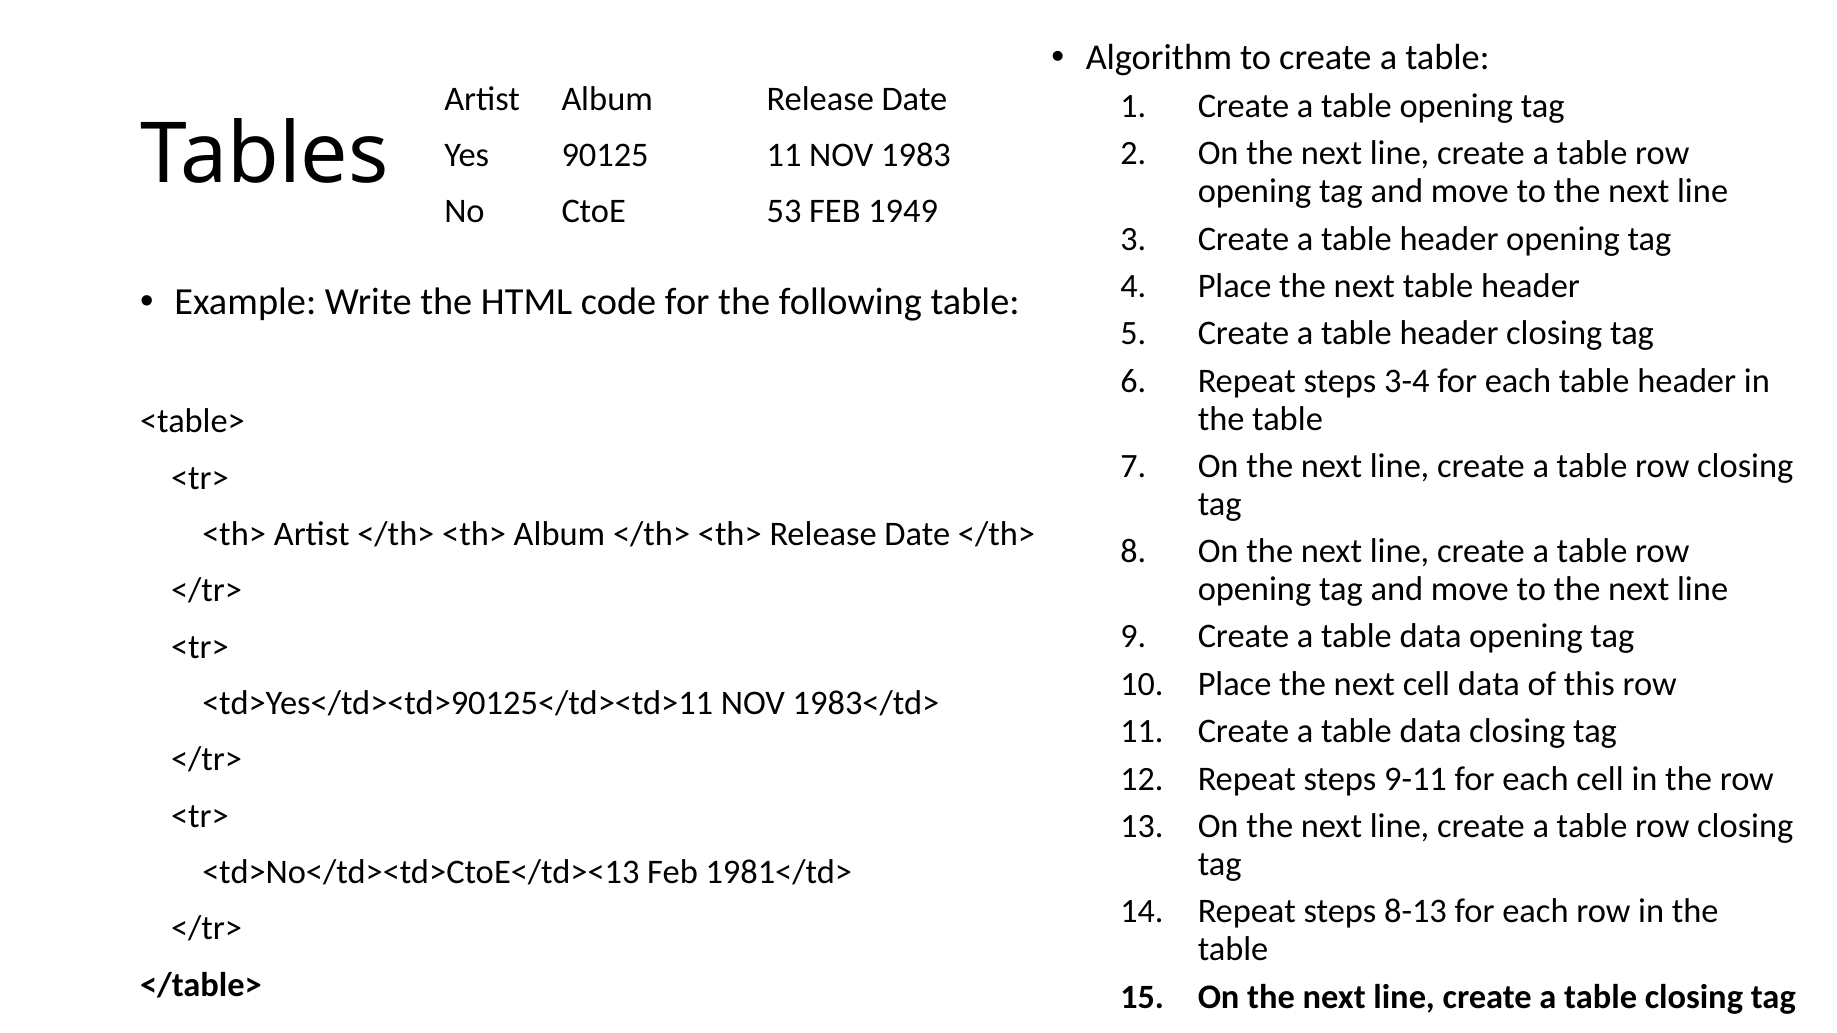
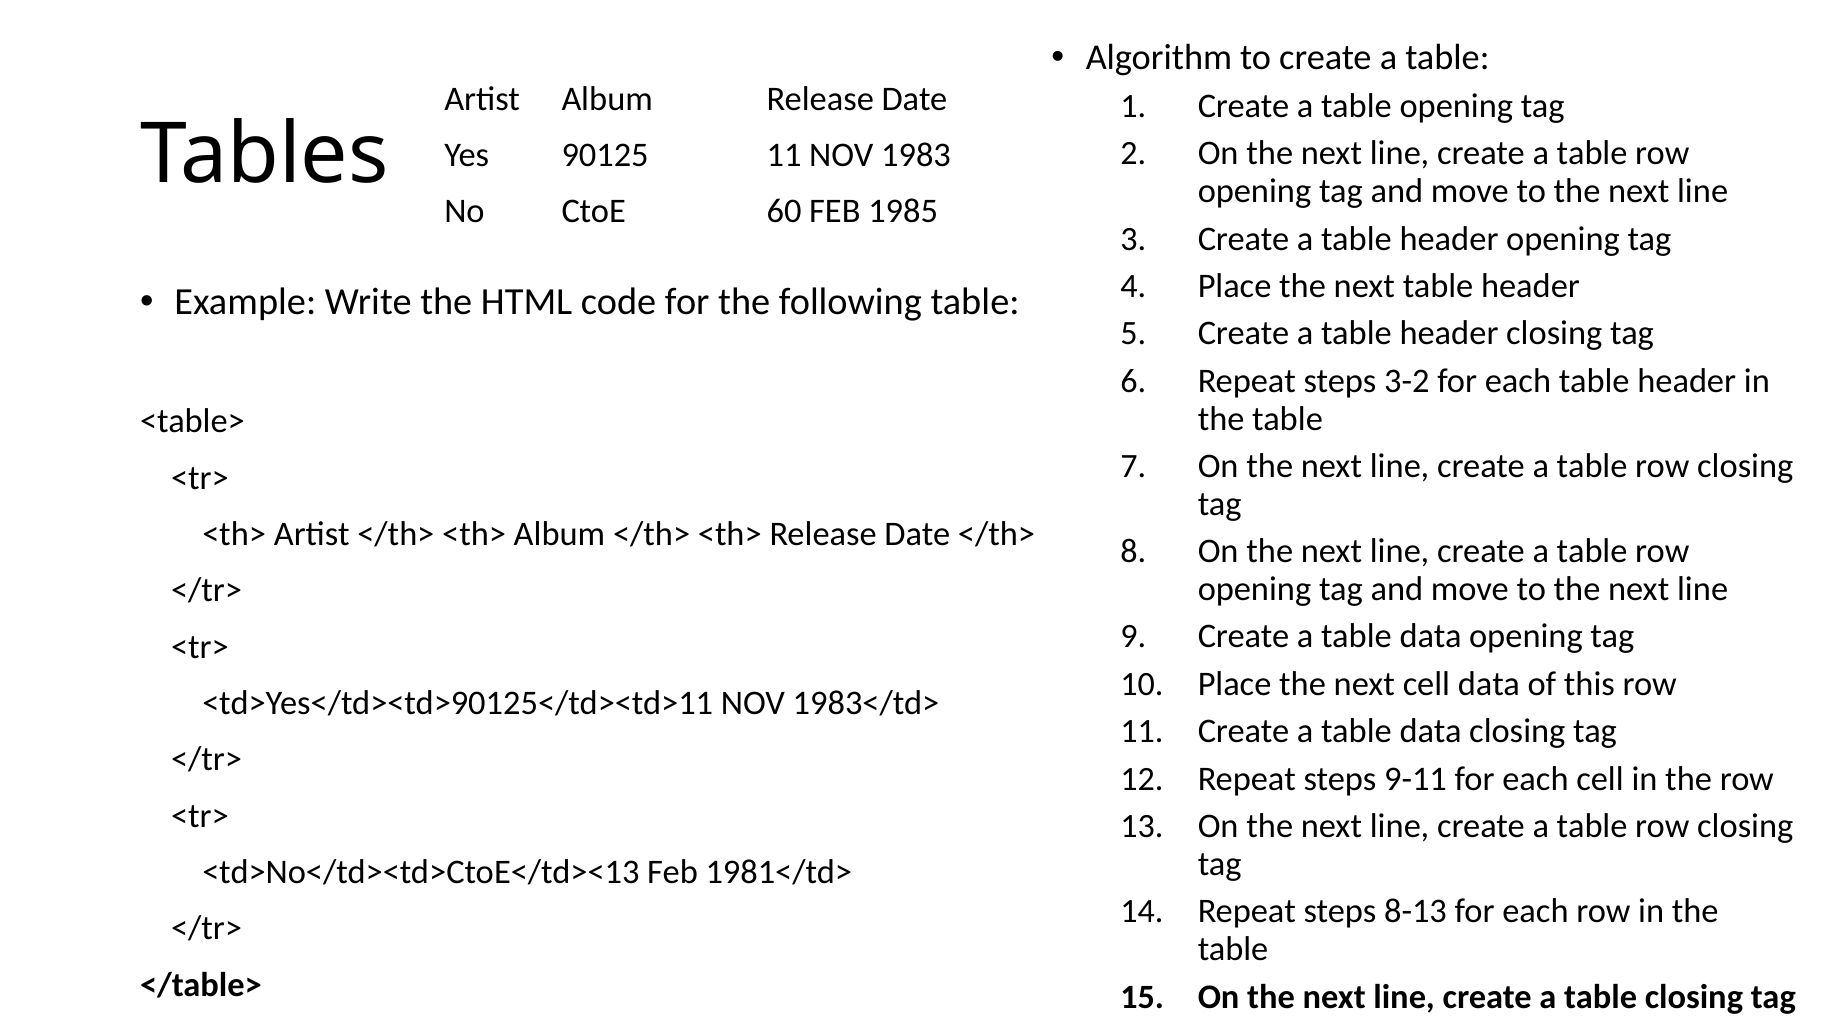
53: 53 -> 60 (784, 211)
1949: 1949 -> 1985 (903, 211)
3-4: 3-4 -> 3-2 (1407, 381)
